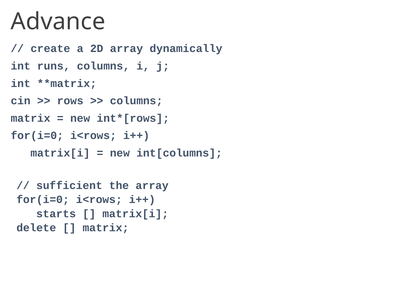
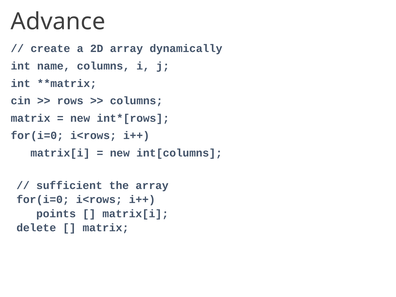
runs: runs -> name (54, 66)
starts: starts -> points (56, 214)
